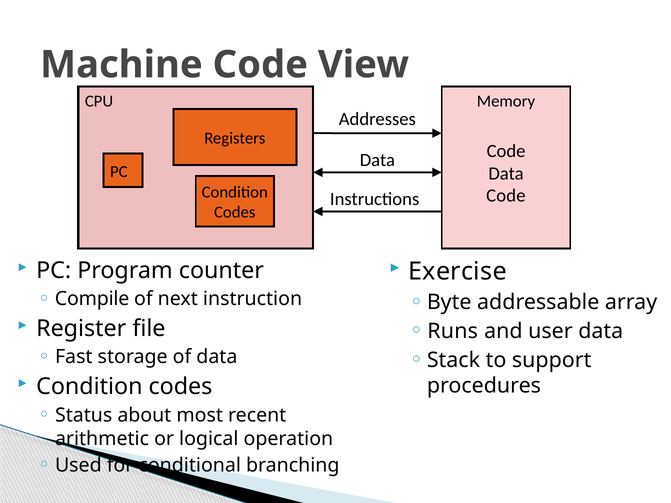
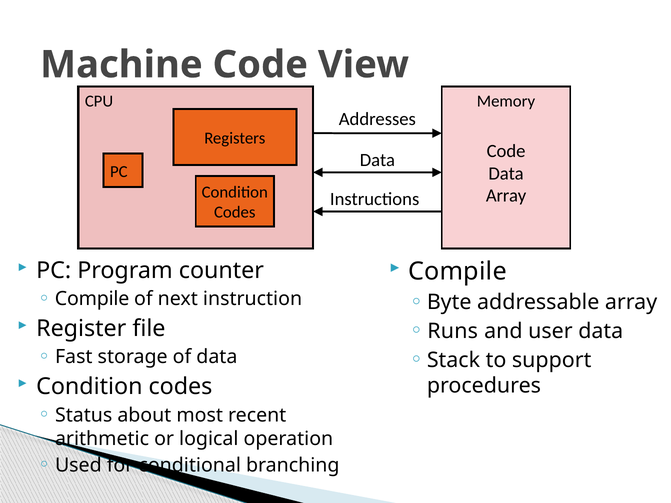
Code: Code -> Array (506, 196)
Exercise: Exercise -> Compile (457, 272)
